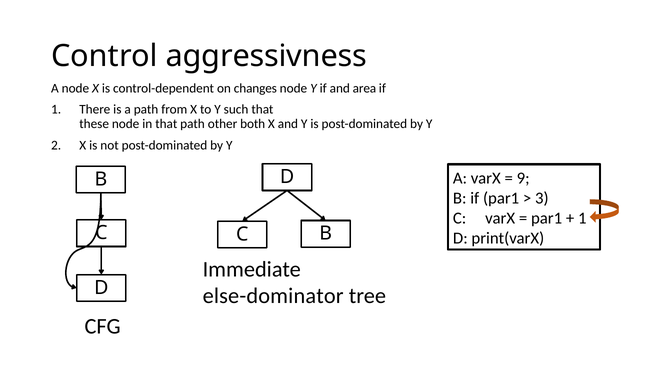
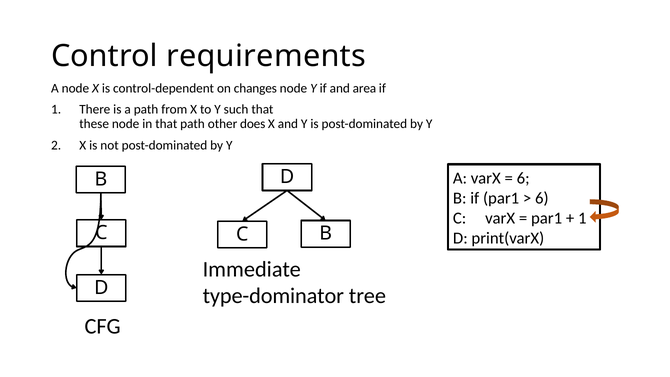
aggressivness: aggressivness -> requirements (266, 56)
both: both -> does (253, 124)
9: 9 -> 6 (523, 178)
3: 3 -> 6 (542, 198)
else-dominator: else-dominator -> type-dominator (273, 296)
